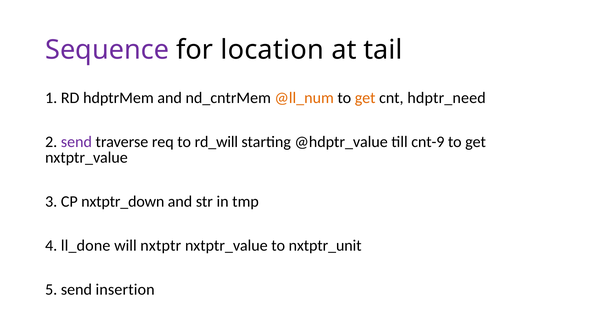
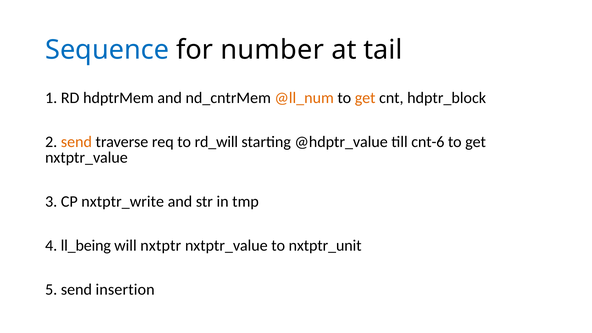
Sequence colour: purple -> blue (107, 50)
location: location -> number (272, 50)
hdptr_need: hdptr_need -> hdptr_block (447, 98)
send colour: purple -> orange (76, 142)
cnt-9: cnt-9 -> cnt-6 (428, 142)
nxtptr_down: nxtptr_down -> nxtptr_write (123, 202)
ll_done: ll_done -> ll_being (86, 245)
